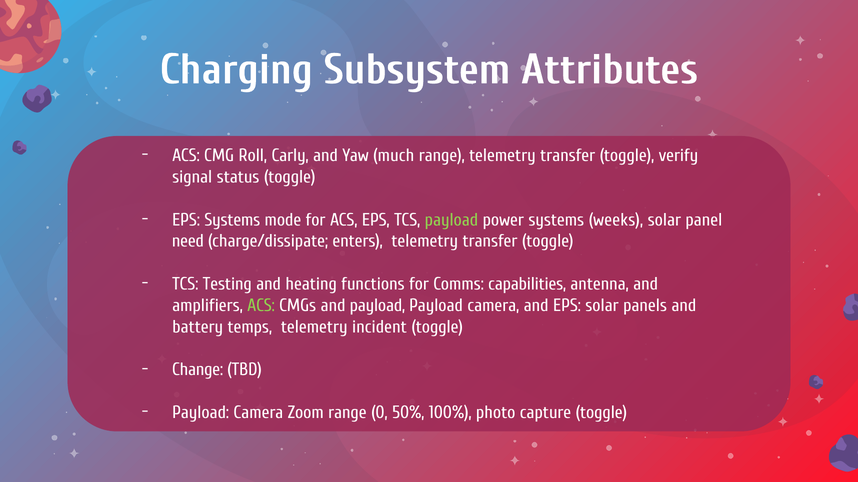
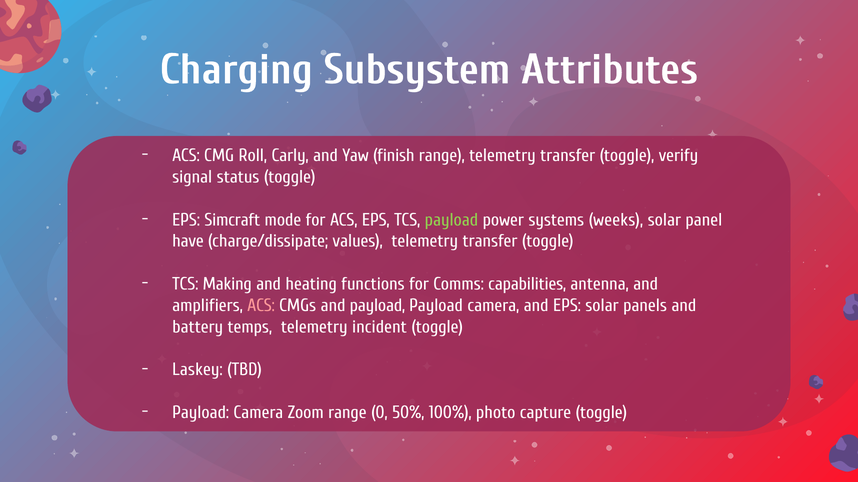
much: much -> finish (394, 156)
EPS Systems: Systems -> Simcraft (232, 220)
need: need -> have (188, 241)
enters: enters -> values (358, 241)
Testing: Testing -> Making (227, 284)
ACS colour: light green -> pink (261, 306)
Change: Change -> Laskey (197, 370)
